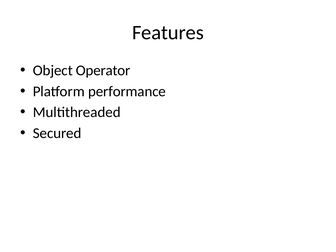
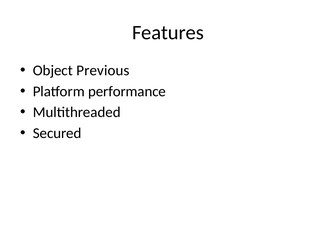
Operator: Operator -> Previous (103, 70)
